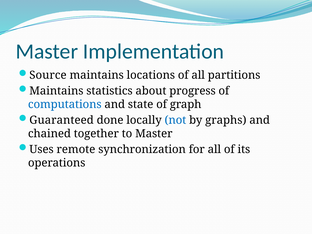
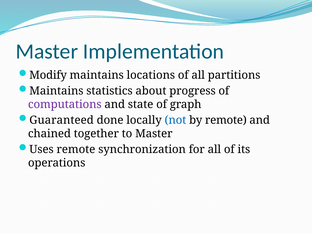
Source: Source -> Modify (48, 75)
computations colour: blue -> purple (65, 104)
by graphs: graphs -> remote (226, 120)
